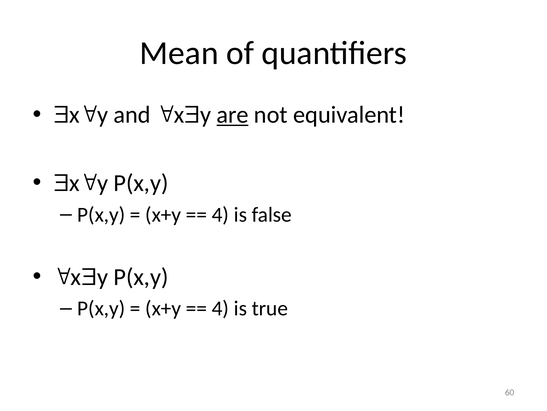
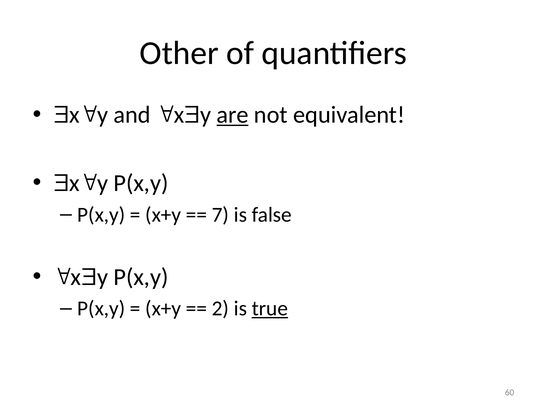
Mean: Mean -> Other (179, 53)
4: 4 -> 7 (220, 214)
4: 4 -> 2 (220, 308)
true underline: none -> present (270, 308)
